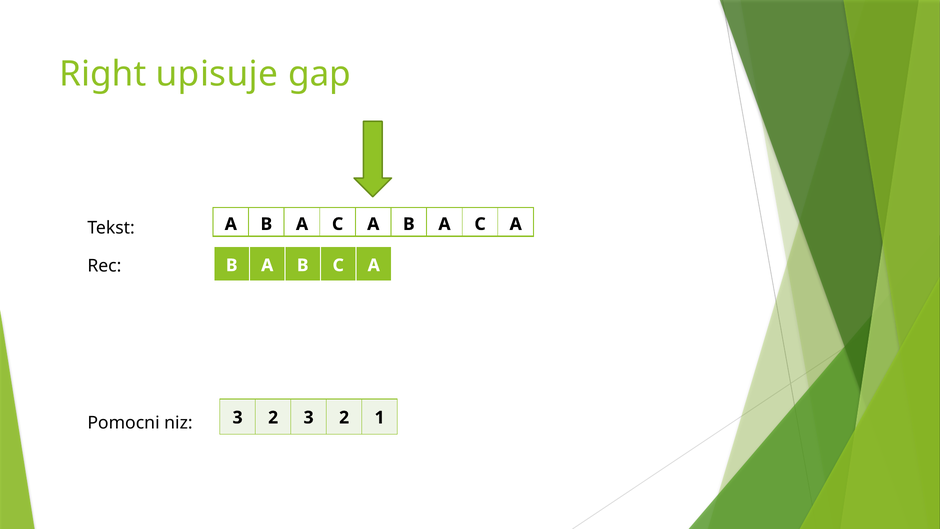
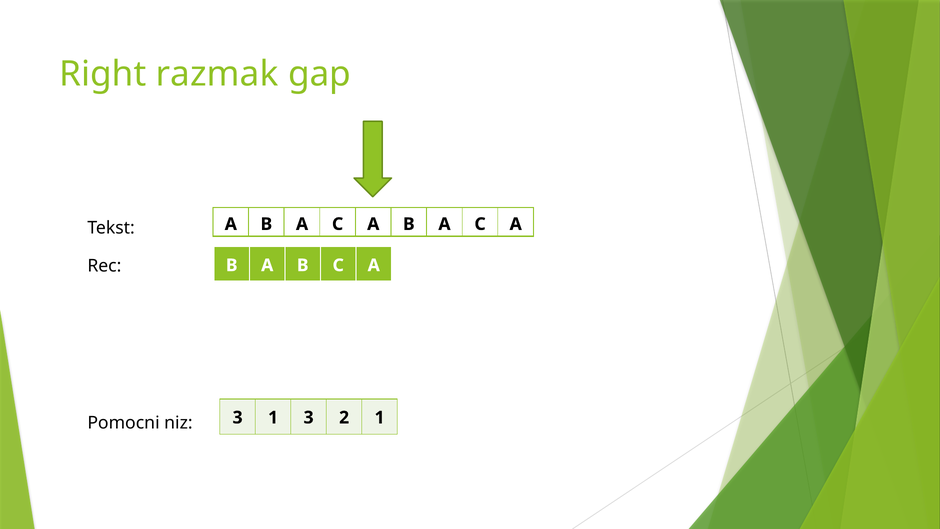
upisuje: upisuje -> razmak (217, 74)
2: 2 -> 1 (273, 417)
